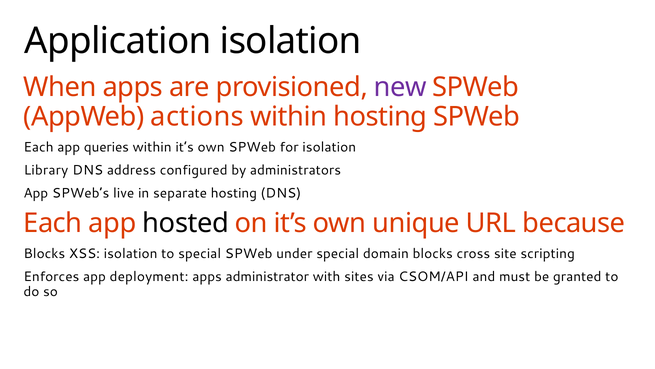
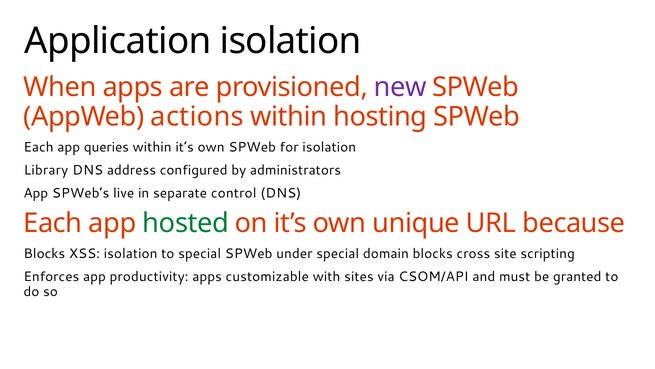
separate hosting: hosting -> control (234, 193)
hosted colour: black -> green (186, 223)
deployment: deployment -> productivity (149, 276)
administrator: administrator -> customizable (267, 276)
